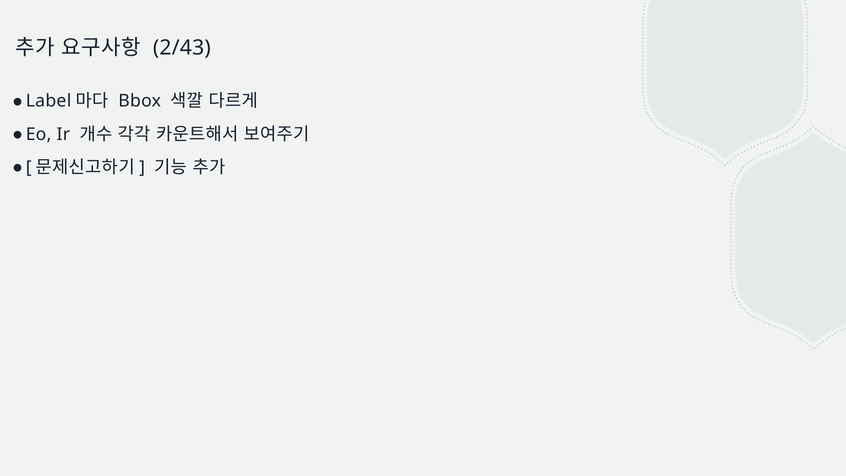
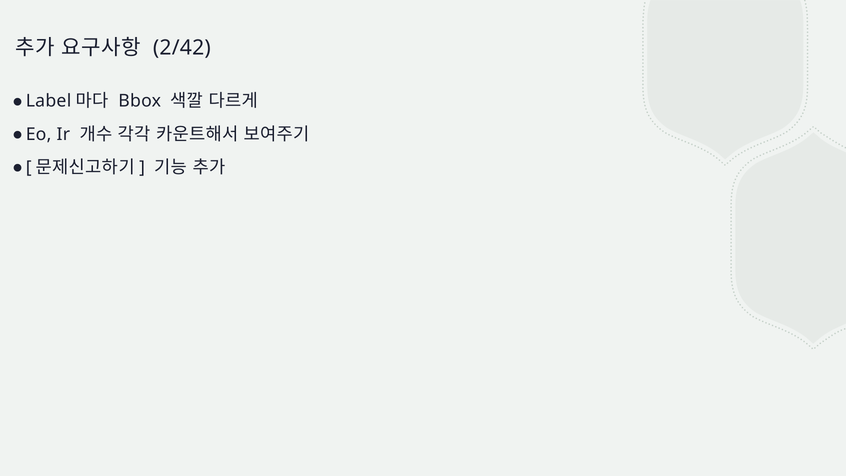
2/43: 2/43 -> 2/42 (182, 48)
